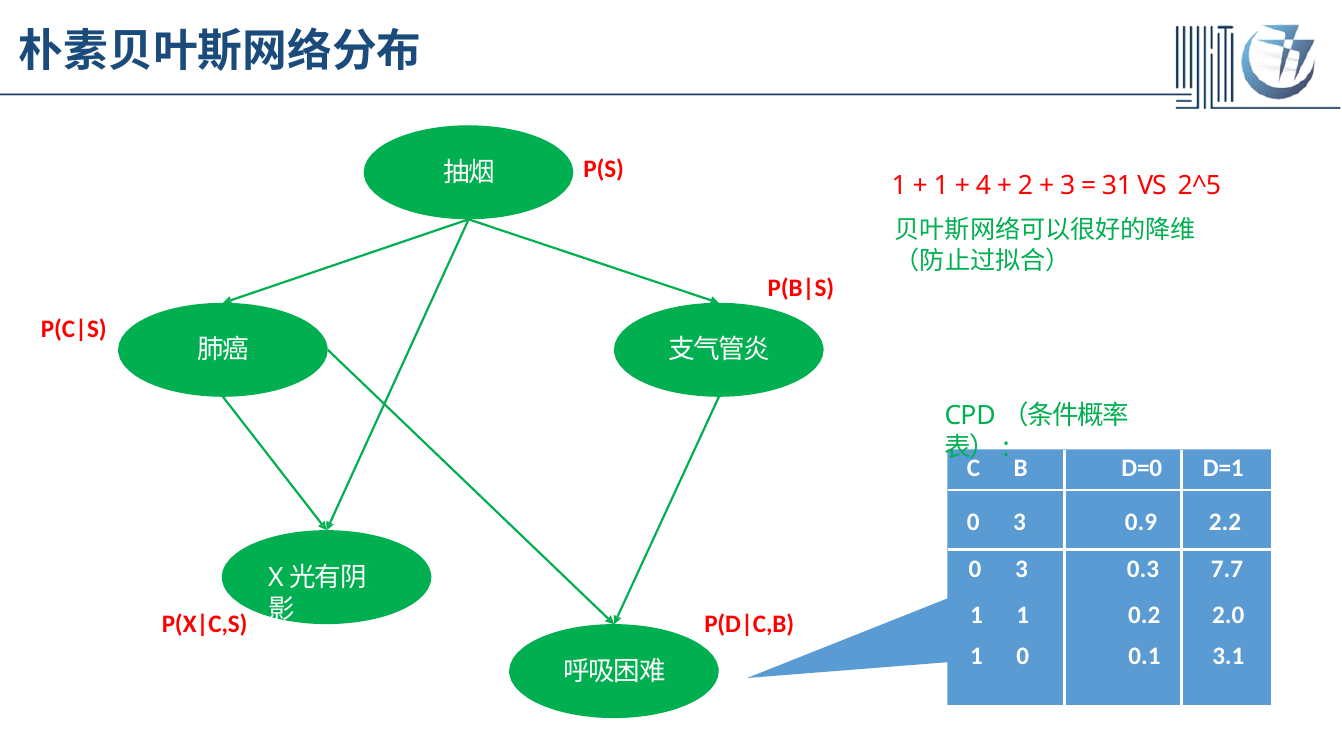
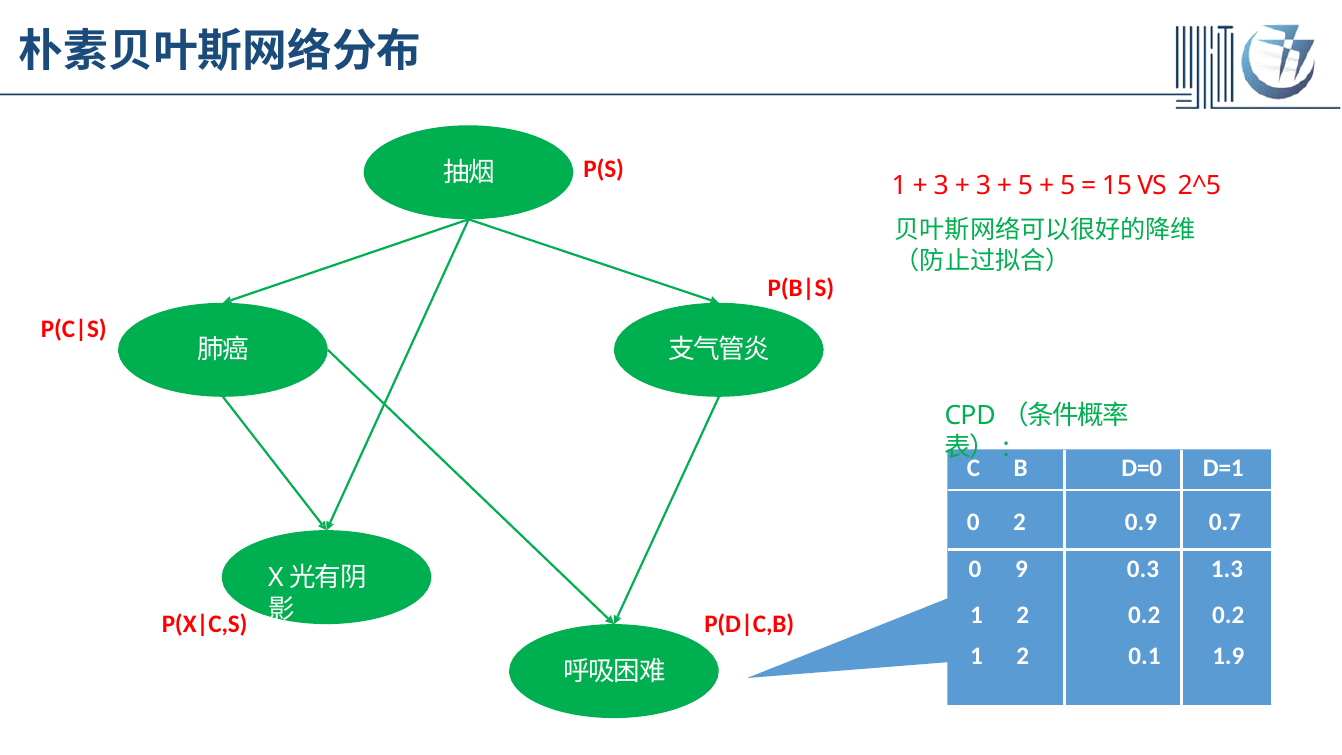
1: 1 -> 3 (941, 186)
4: 4 -> 3 (983, 186)
2: 2 -> 5 (1026, 186)
3: 3 -> 5 (1068, 186)
31: 31 -> 15 (1117, 186)
3: 3 -> 2 (1019, 523)
2.2: 2.2 -> 0.7 (1225, 523)
3: 3 -> 9 (1021, 569)
7.7: 7.7 -> 1.3 (1227, 569)
1: 1 -> 2 (1023, 615)
0.2 2.0: 2.0 -> 0.2 (1228, 615)
0: 0 -> 2 (1023, 656)
3.1: 3.1 -> 1.9 (1228, 656)
